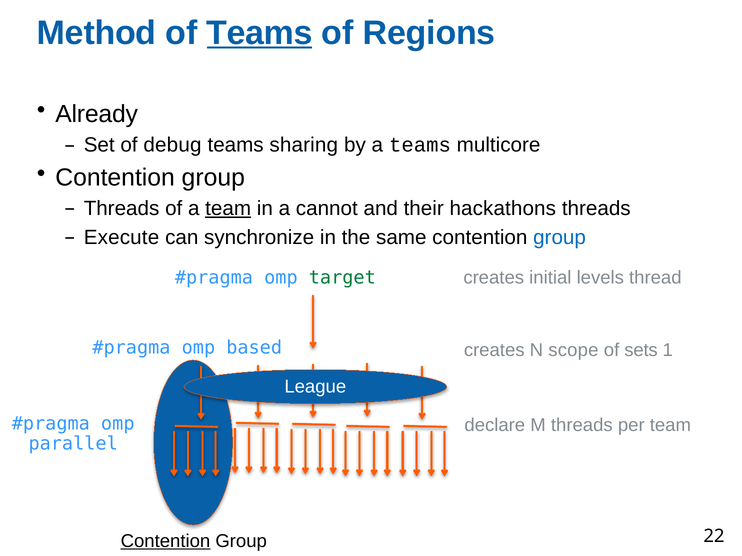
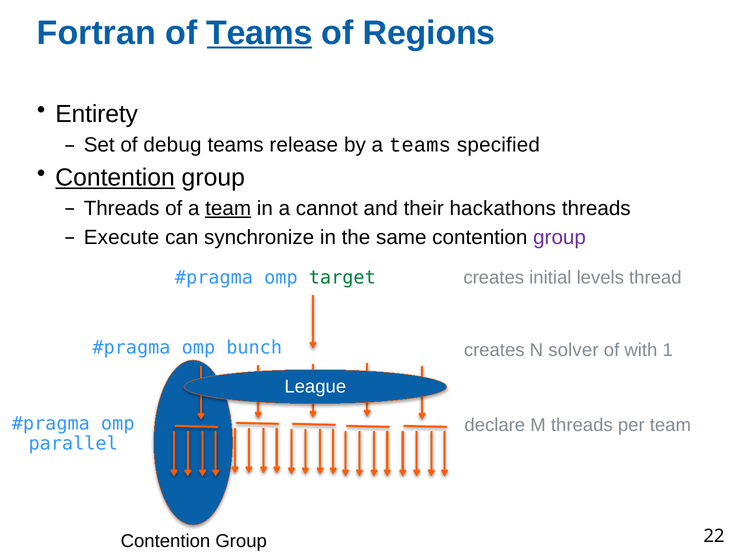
Method: Method -> Fortran (96, 33)
Already: Already -> Entirety (97, 114)
sharing: sharing -> release (304, 145)
multicore: multicore -> specified (498, 145)
Contention underline: none -> present (115, 178)
group colour: blue -> purple (560, 237)
based: based -> bunch (254, 348)
scope: scope -> solver (573, 350)
sets: sets -> with (641, 350)
Contention underline: present -> none (165, 542)
